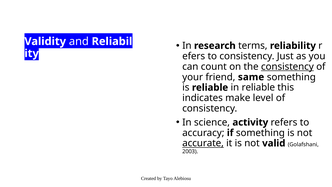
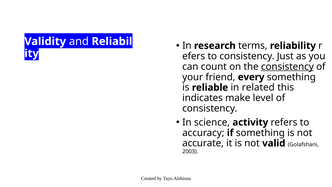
same: same -> every (251, 77)
in reliable: reliable -> related (258, 87)
accurate underline: present -> none (203, 143)
